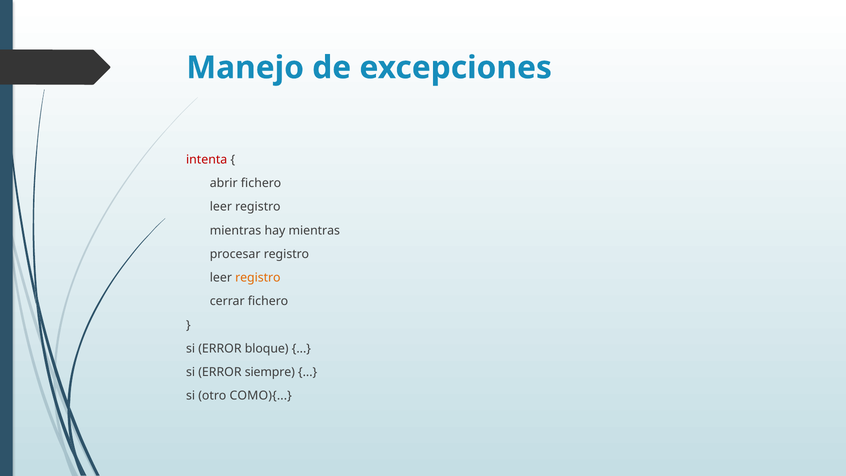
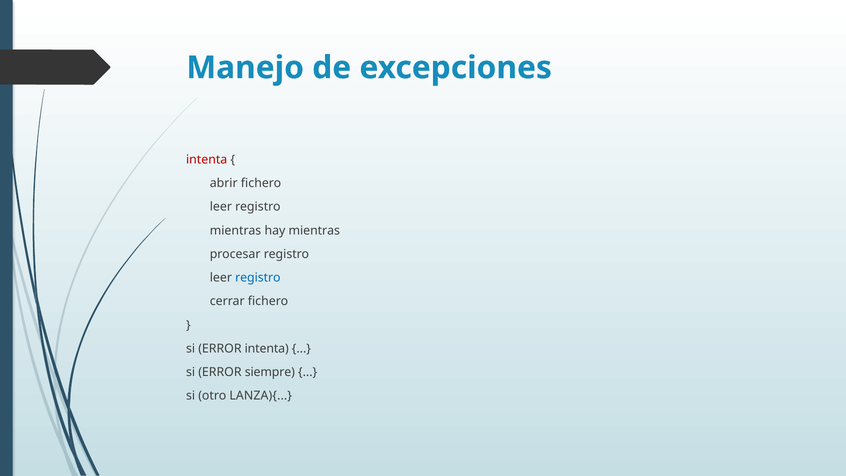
registro colour: orange -> blue (258, 278)
ERROR bloque: bloque -> intenta (267, 349)
COMO){: COMO){ -> LANZA){ (261, 396)
